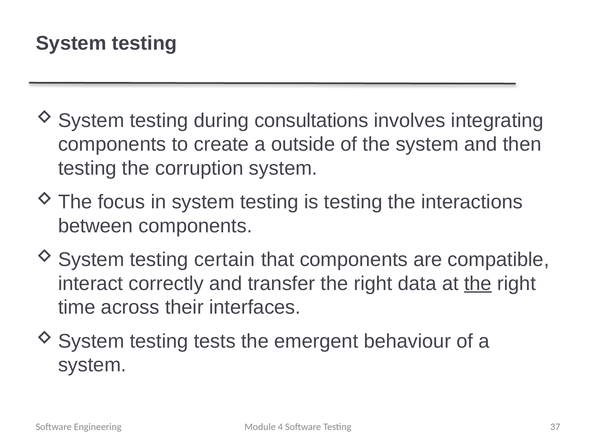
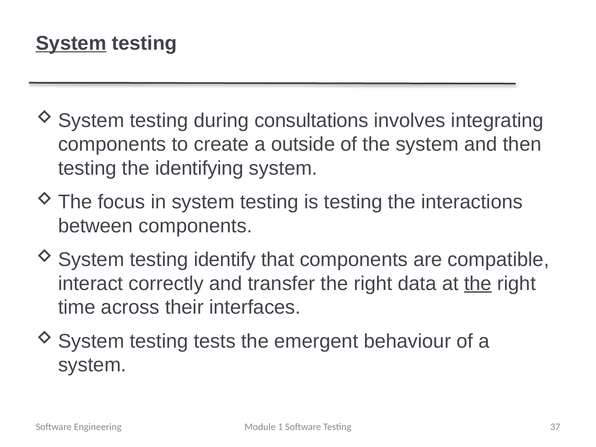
System underline: none -> present (71, 43)
corruption: corruption -> identifying (199, 168)
certain: certain -> identify (225, 260)
4: 4 -> 1 (280, 427)
